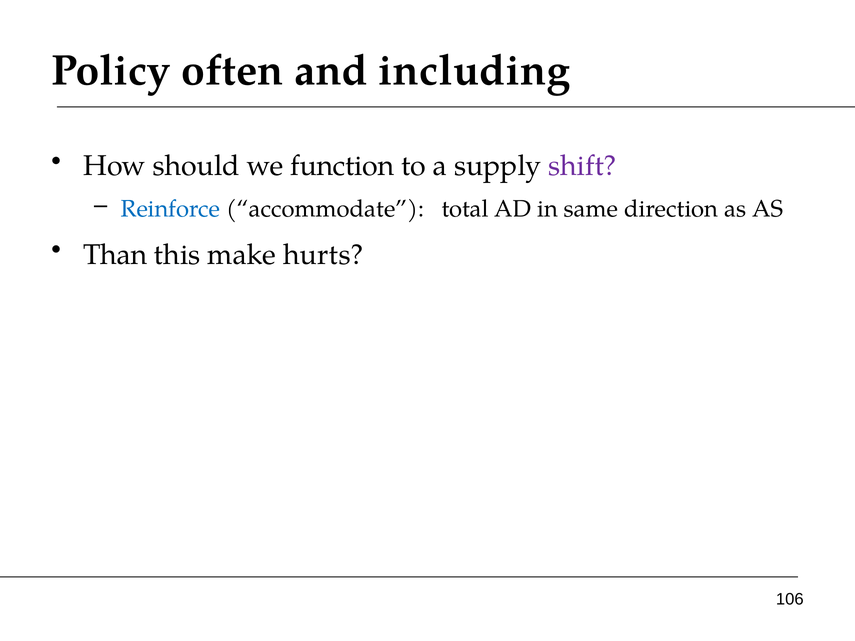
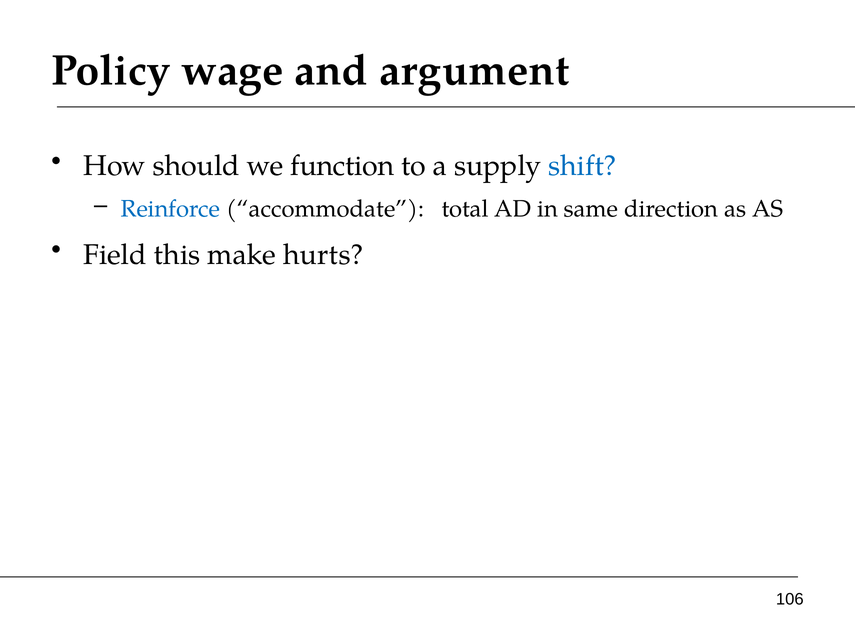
often: often -> wage (232, 71)
including: including -> argument (474, 71)
shift colour: purple -> blue (582, 166)
Than: Than -> Field (115, 255)
